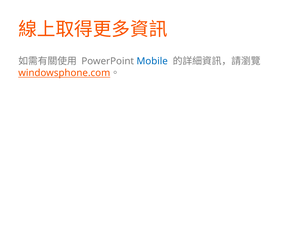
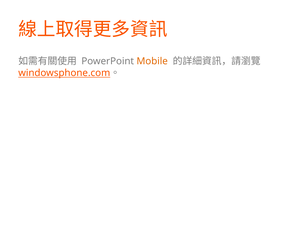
Mobile colour: blue -> orange (152, 61)
